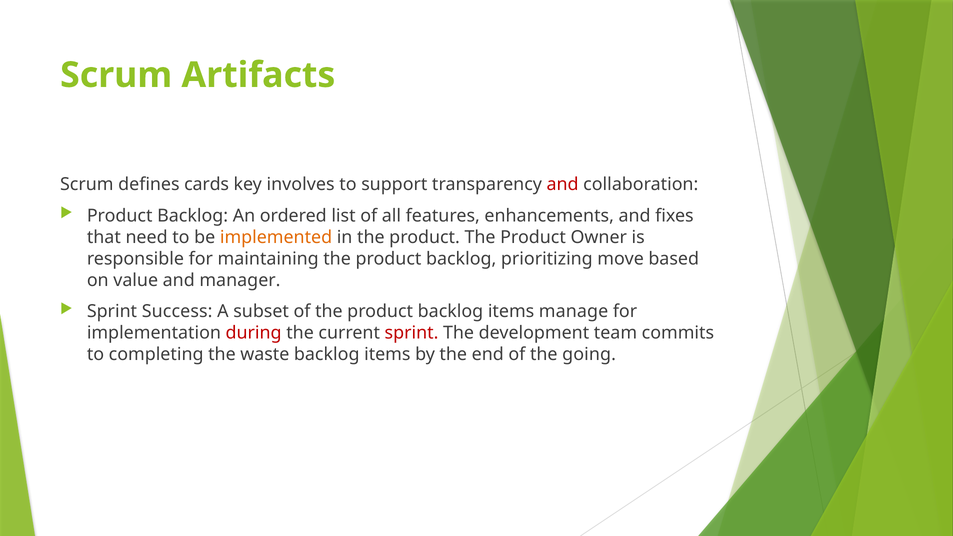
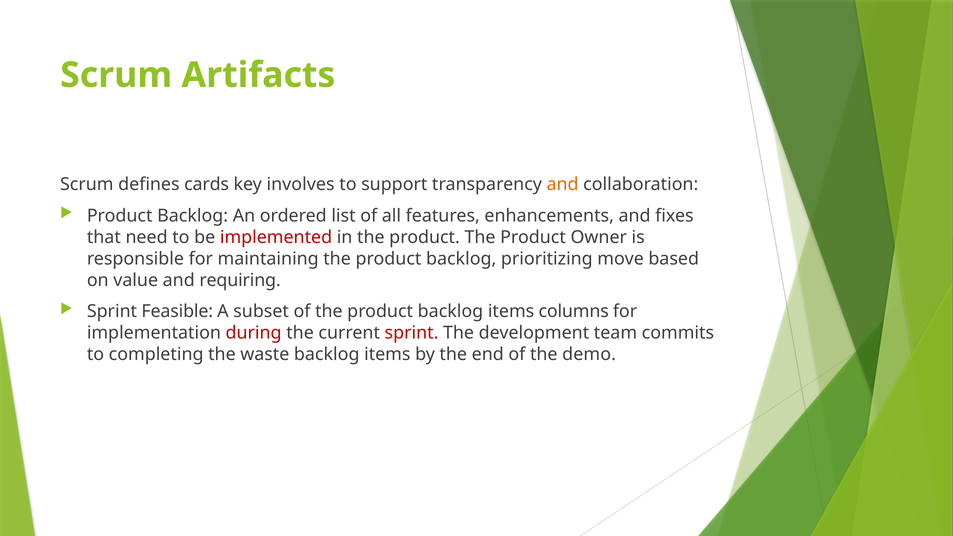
and colour: red -> orange (563, 184)
implemented colour: orange -> red (276, 237)
manager: manager -> requiring (240, 280)
Success: Success -> Feasible (177, 312)
manage: manage -> columns (574, 312)
going: going -> demo (589, 354)
